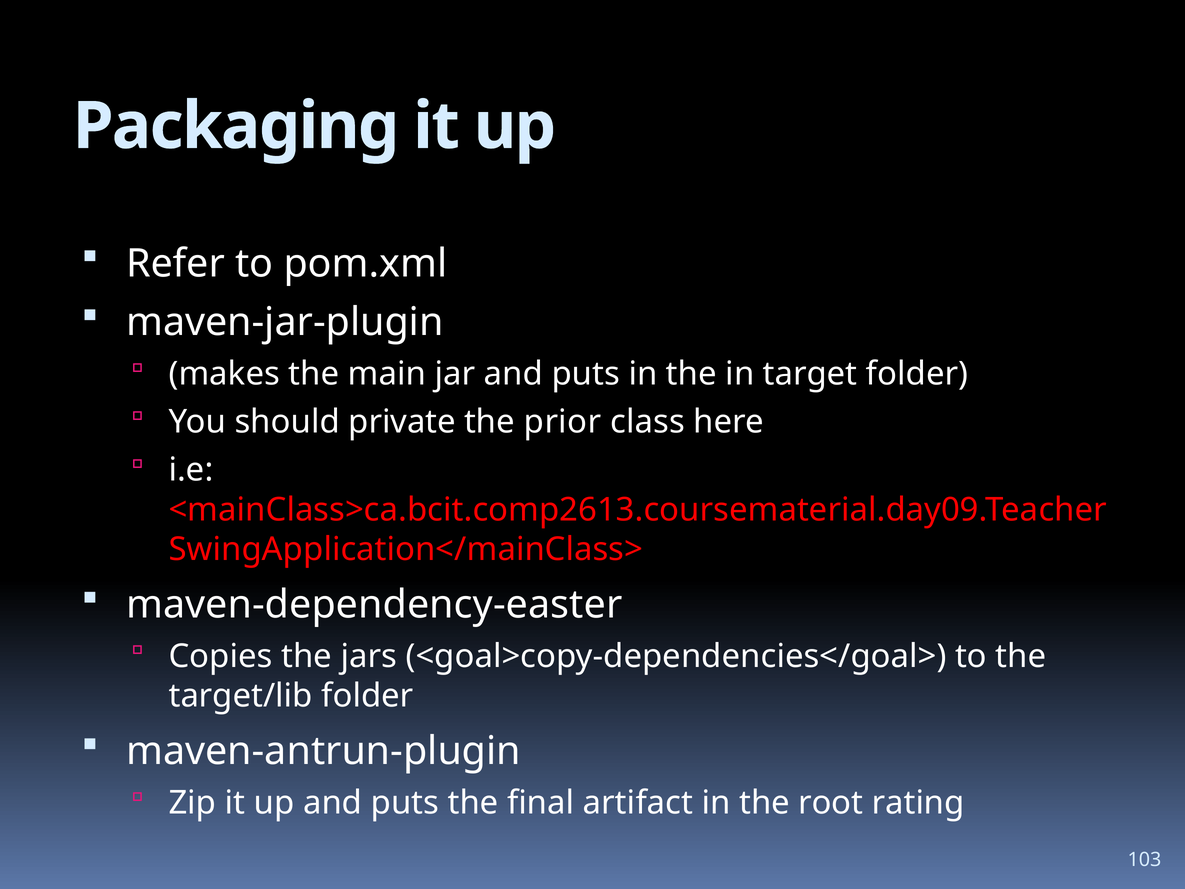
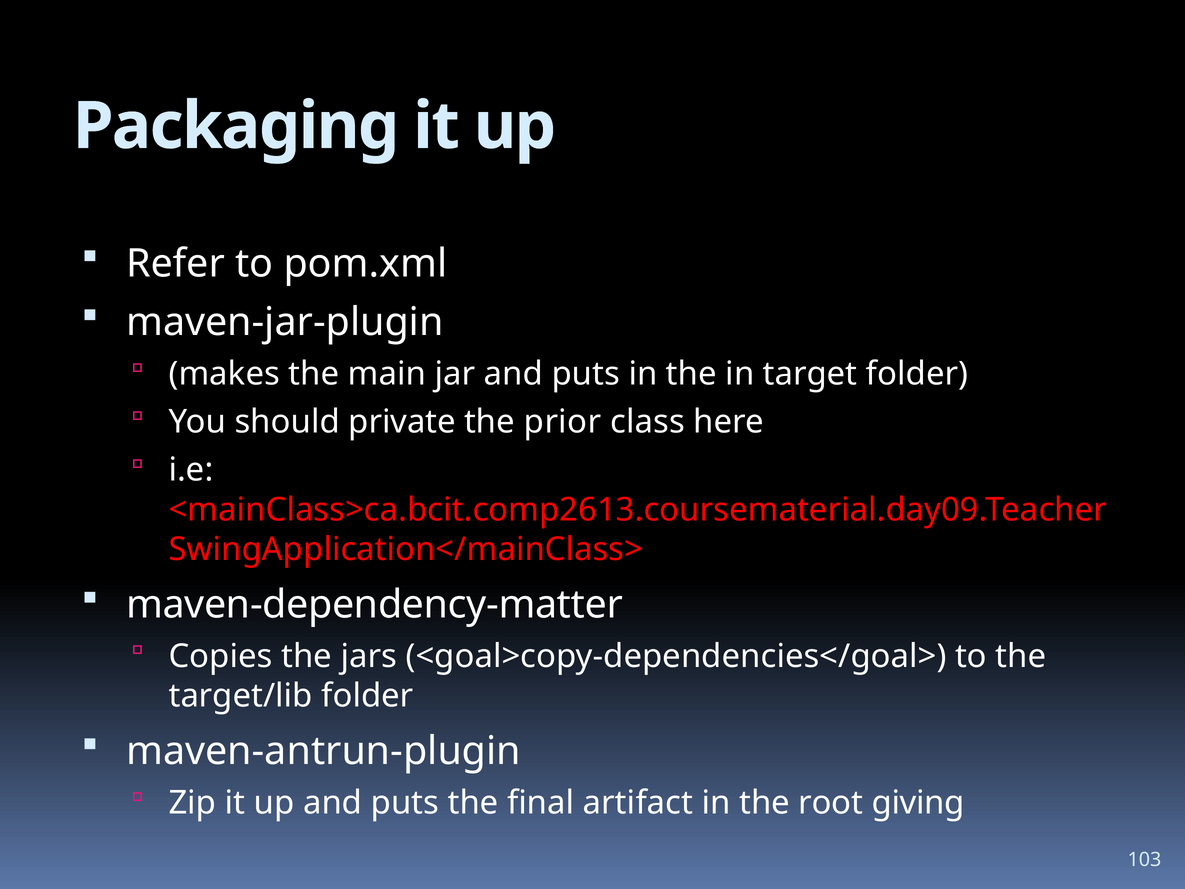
maven-dependency-easter: maven-dependency-easter -> maven-dependency-matter (374, 604)
rating: rating -> giving (918, 802)
